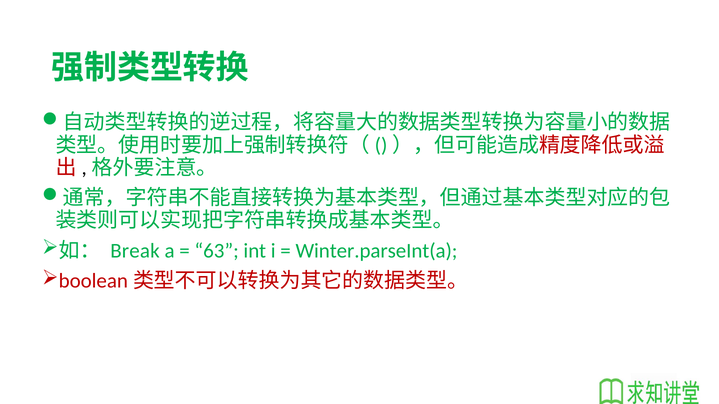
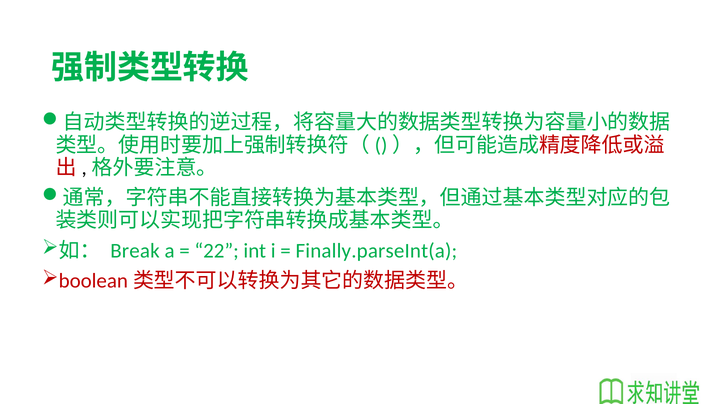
63: 63 -> 22 (217, 251)
Winter.parseInt(a: Winter.parseInt(a -> Finally.parseInt(a (376, 251)
